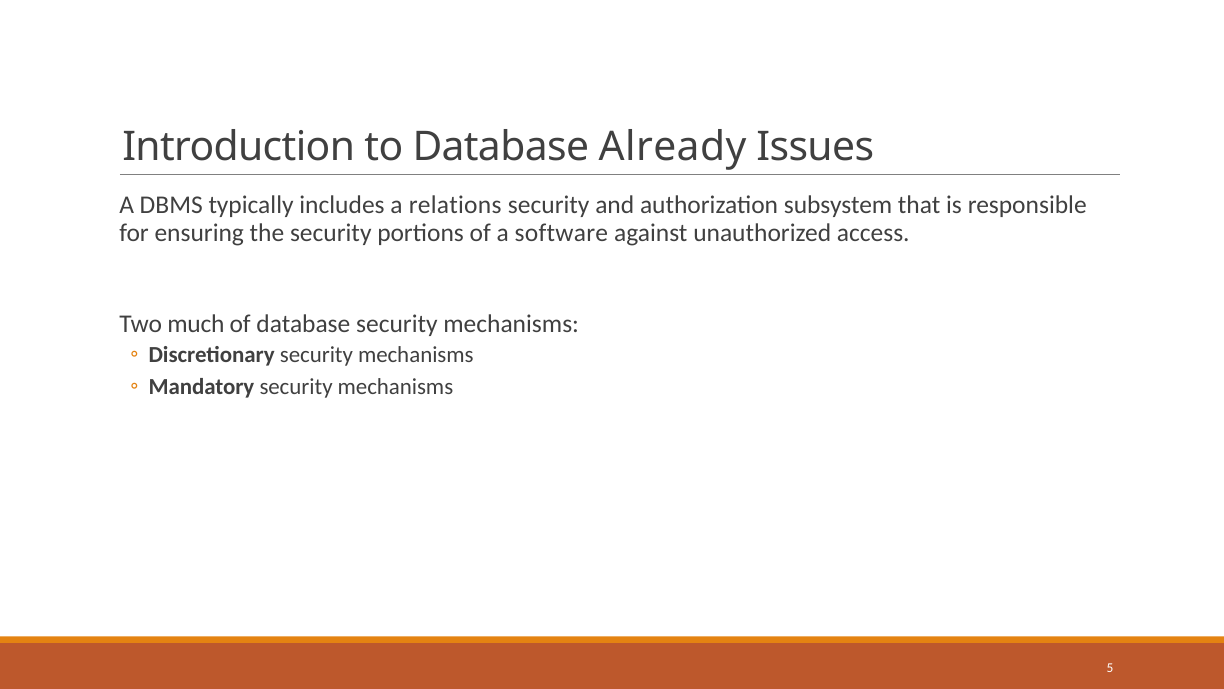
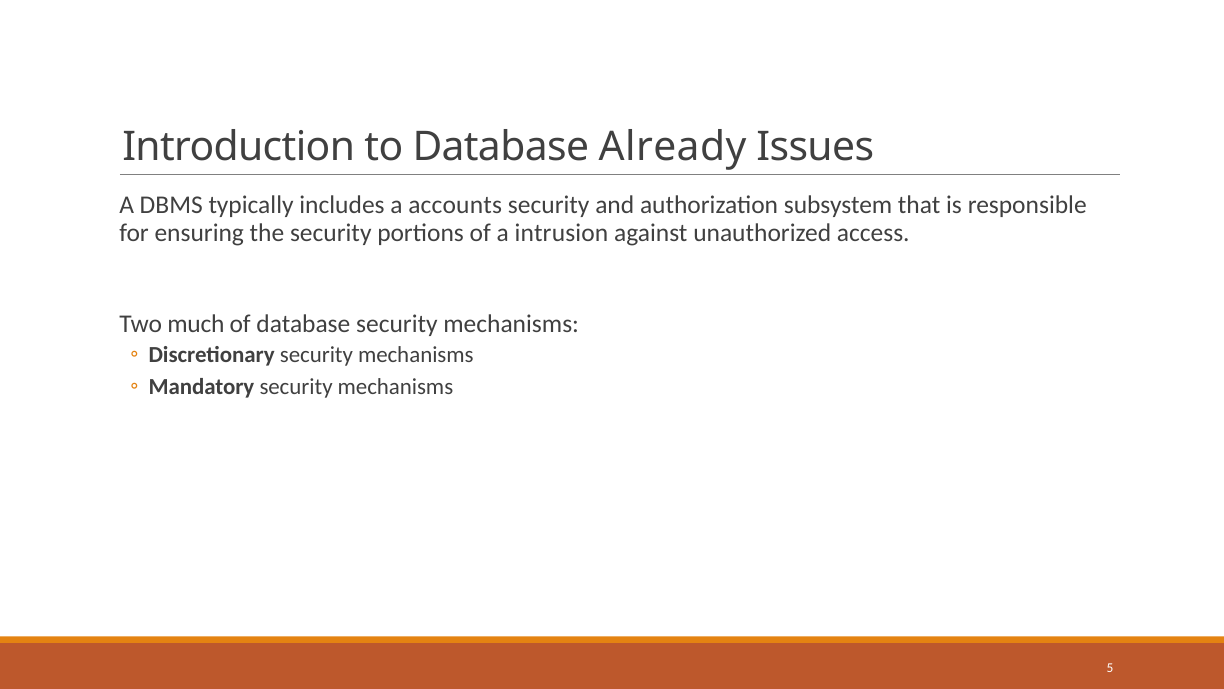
relations: relations -> accounts (455, 205)
software: software -> intrusion (561, 233)
